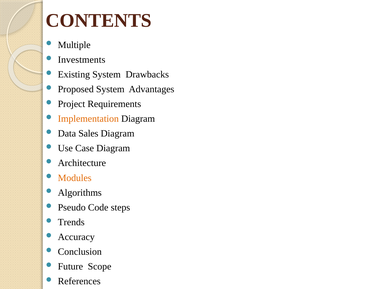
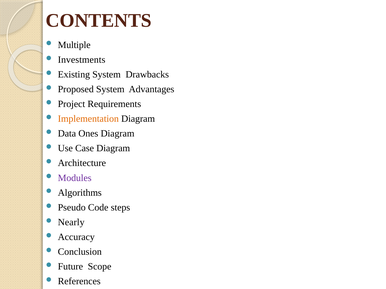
Sales: Sales -> Ones (88, 134)
Modules colour: orange -> purple (75, 178)
Trends: Trends -> Nearly (71, 223)
